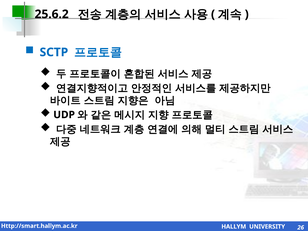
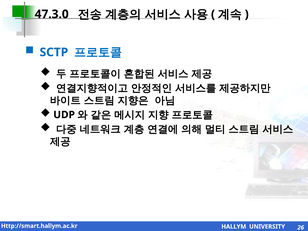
25.6.2: 25.6.2 -> 47.3.0 (52, 14)
